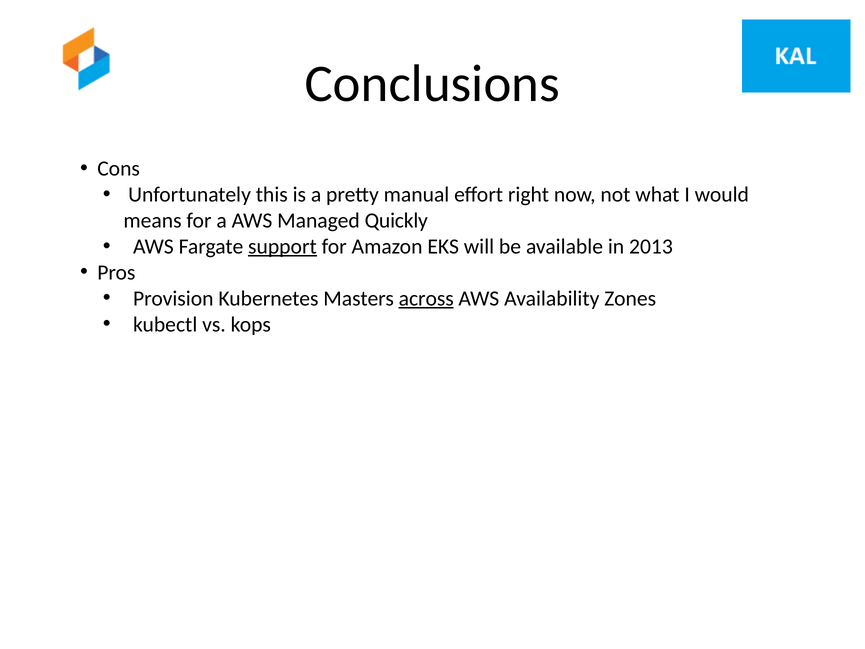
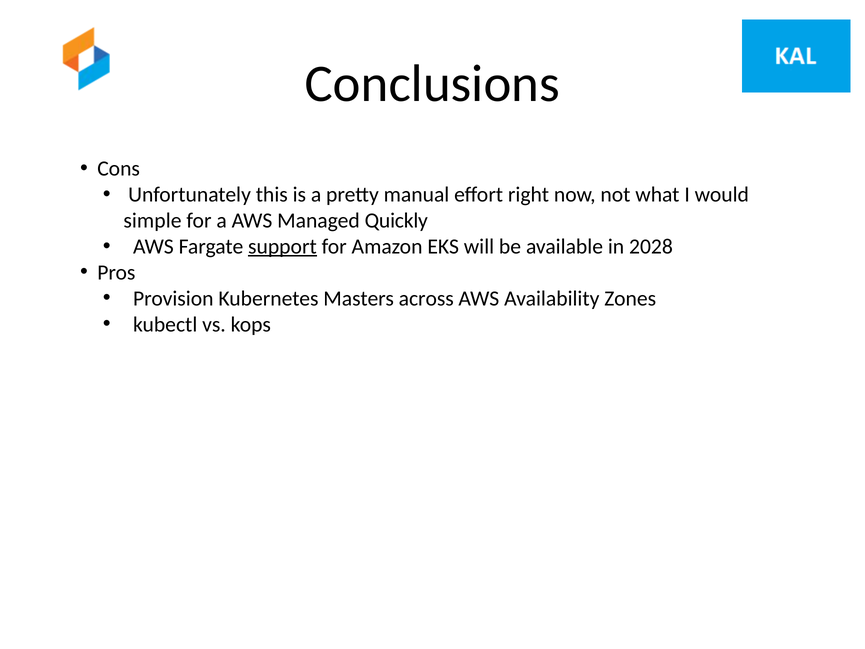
means: means -> simple (152, 220)
2013: 2013 -> 2028 (651, 246)
across underline: present -> none (426, 298)
